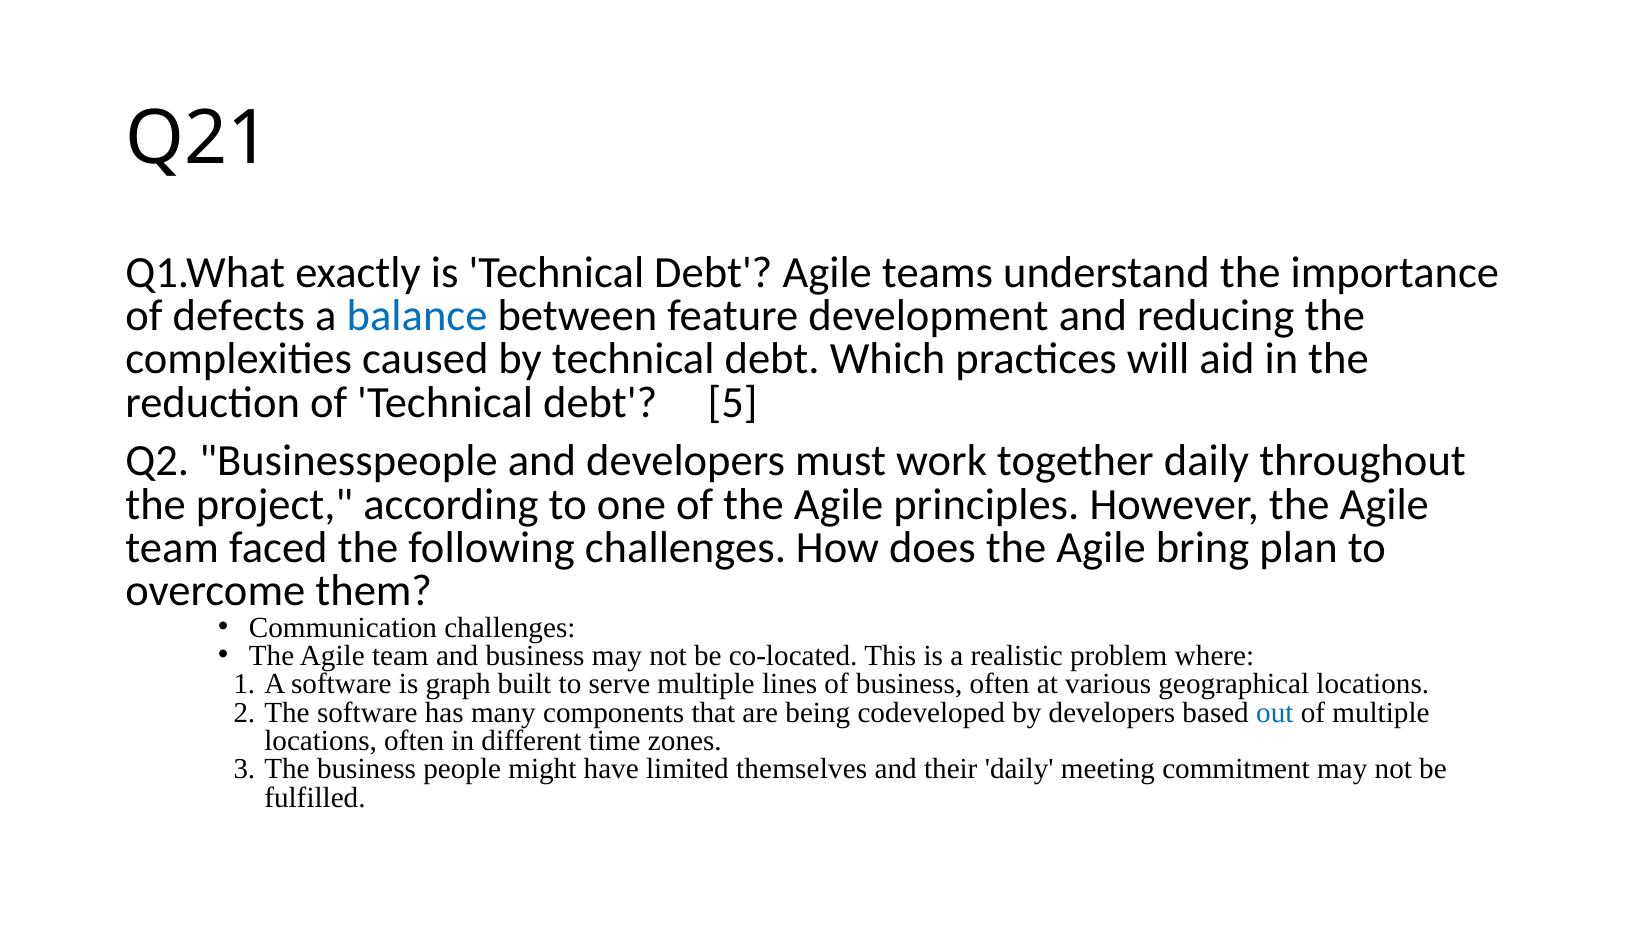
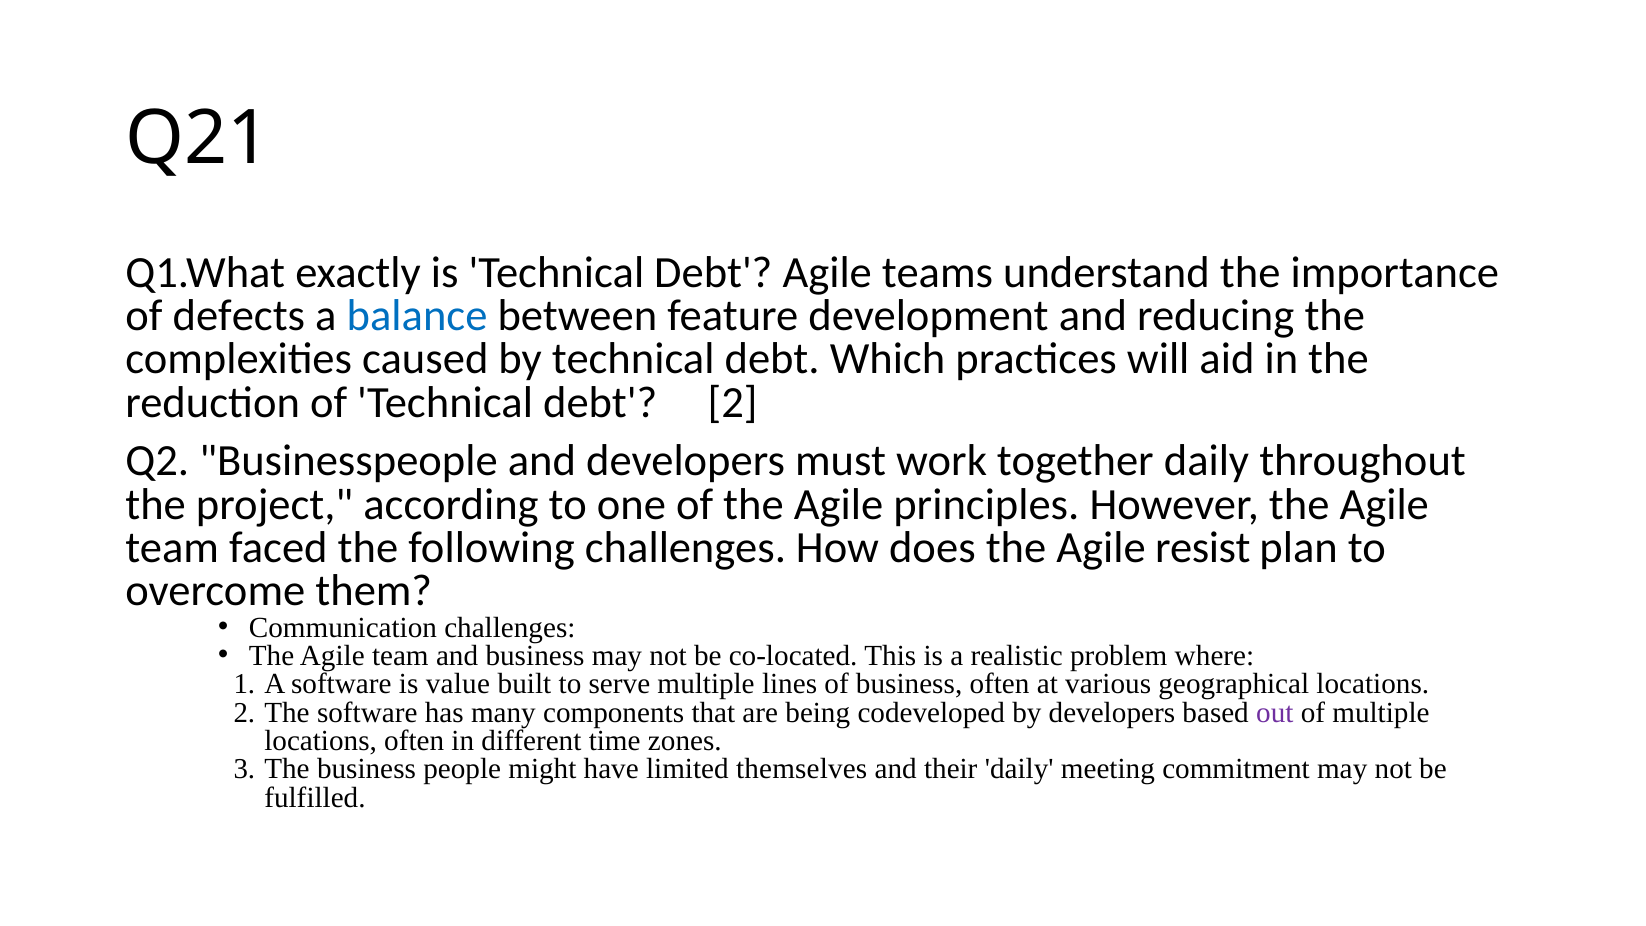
debt 5: 5 -> 2 (733, 402)
bring: bring -> resist (1203, 548)
graph: graph -> value (458, 684)
out colour: blue -> purple (1275, 713)
